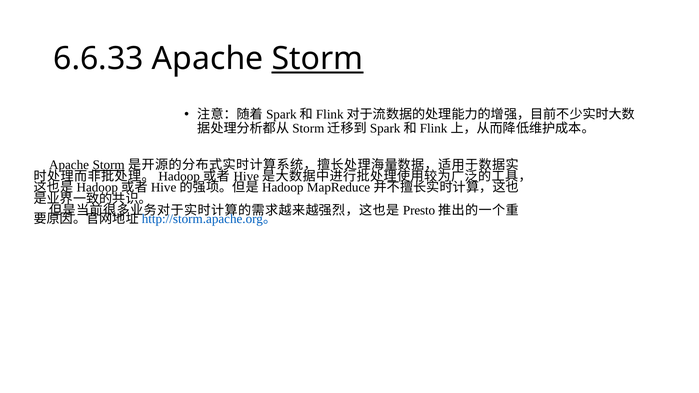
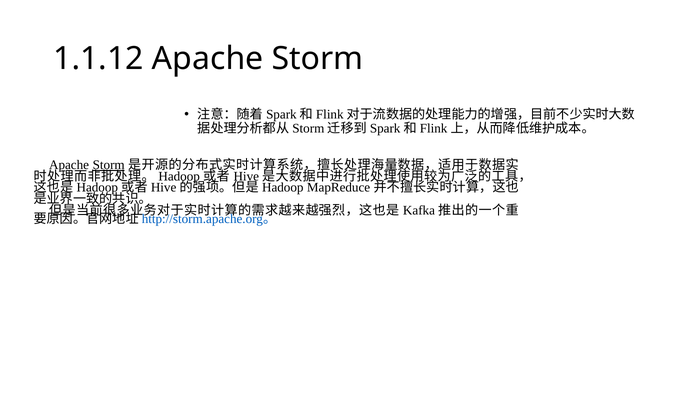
6.6.33: 6.6.33 -> 1.1.12 (98, 59)
Storm underline: present -> none (318, 59)
Presto: Presto -> Kafka (419, 211)
